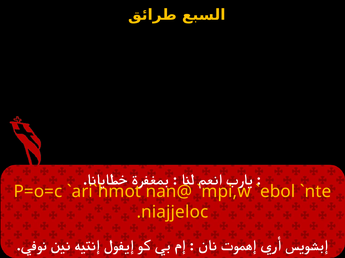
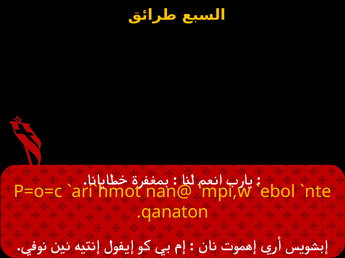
niajjeloc: niajjeloc -> qanaton (175, 213)
